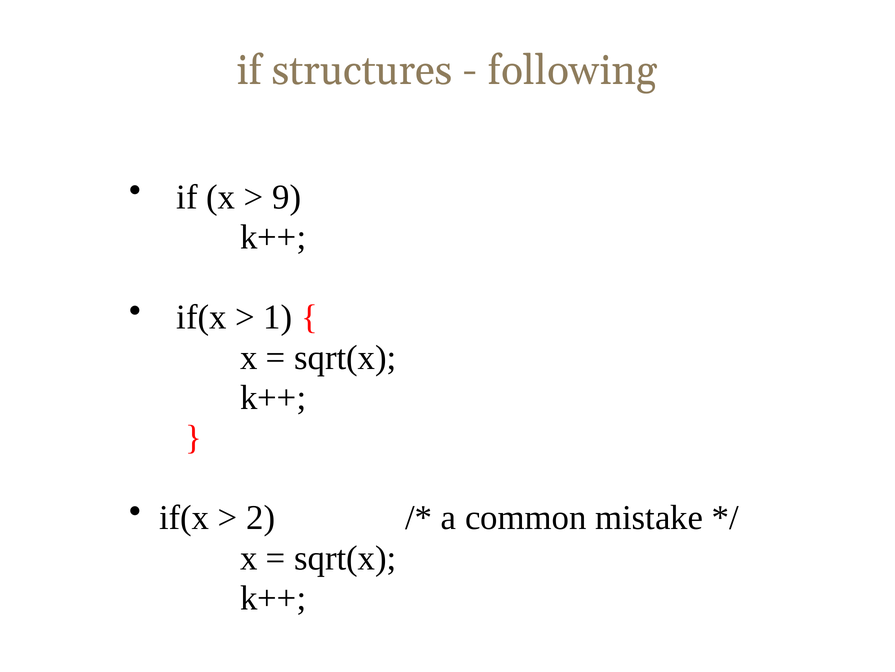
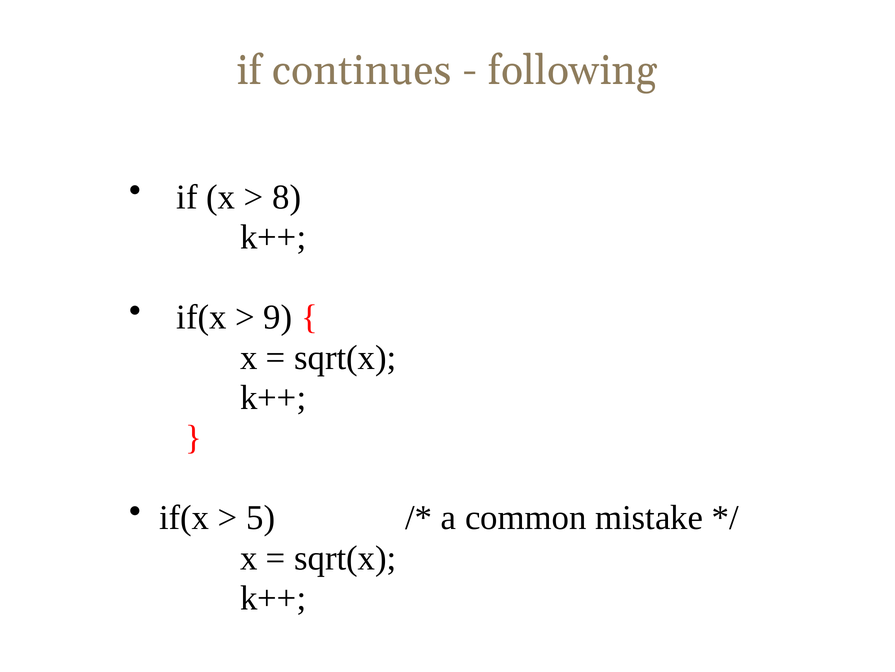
structures: structures -> continues (362, 70)
9: 9 -> 8 (287, 197)
1: 1 -> 9 (278, 317)
2: 2 -> 5 (261, 517)
